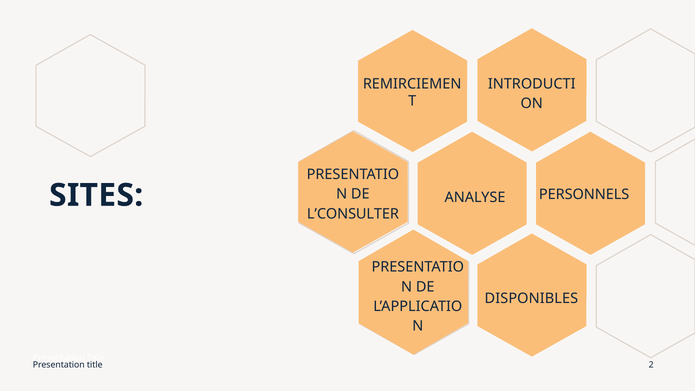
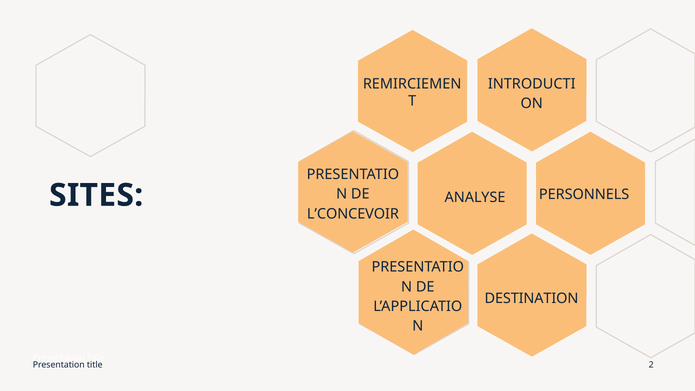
L’CONSULTER: L’CONSULTER -> L’CONCEVOIR (353, 214)
DISPONIBLES: DISPONIBLES -> DESTINATION (532, 299)
